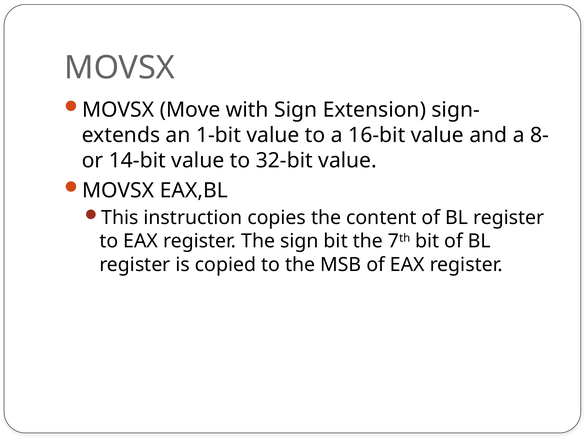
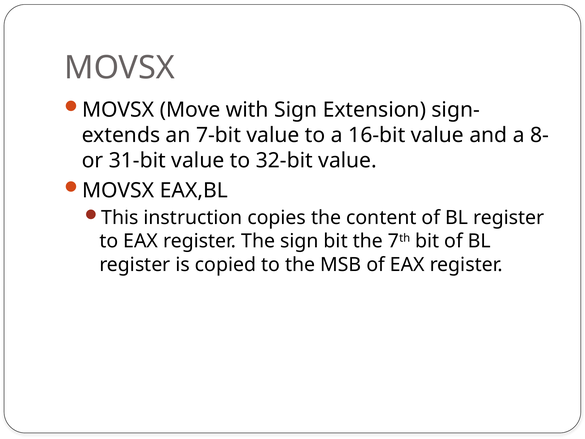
1-bit: 1-bit -> 7-bit (219, 135)
14-bit: 14-bit -> 31-bit (137, 160)
